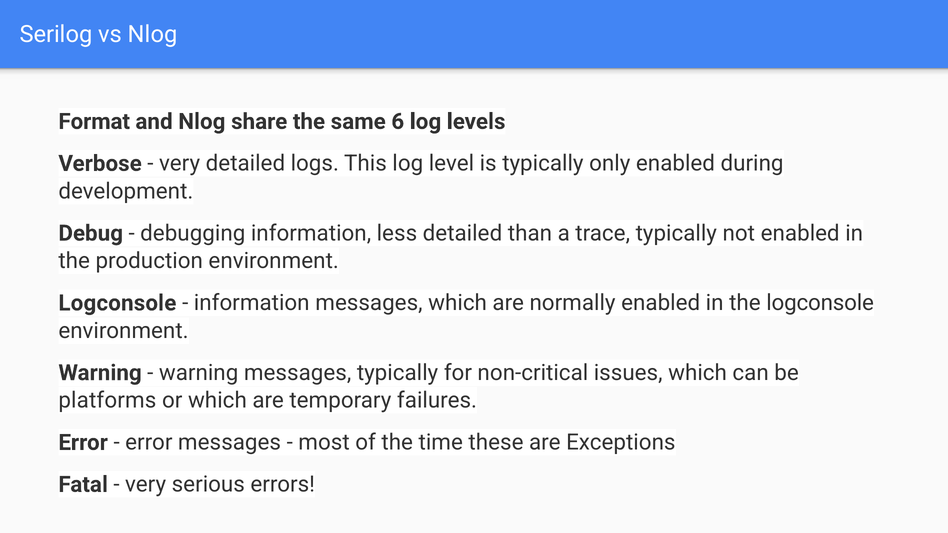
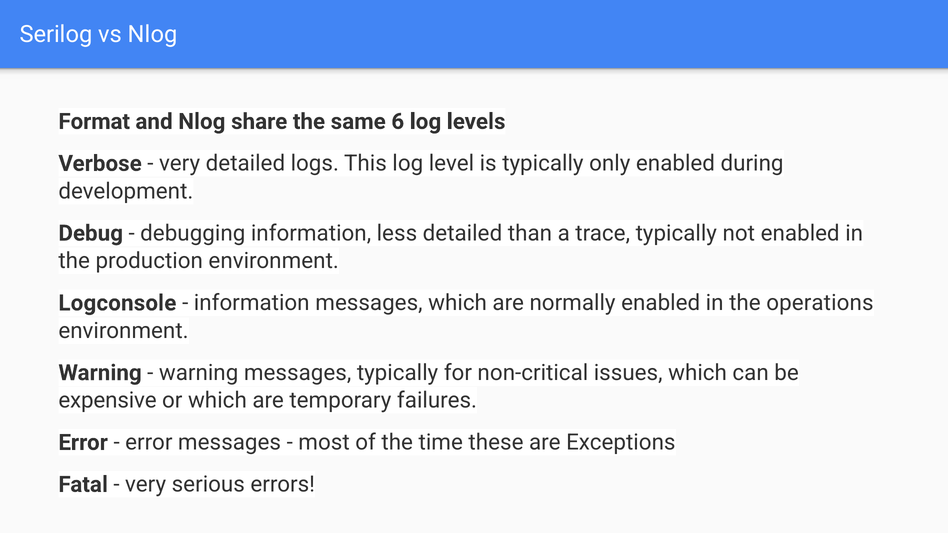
the logconsole: logconsole -> operations (820, 303)
platforms: platforms -> expensive (108, 401)
